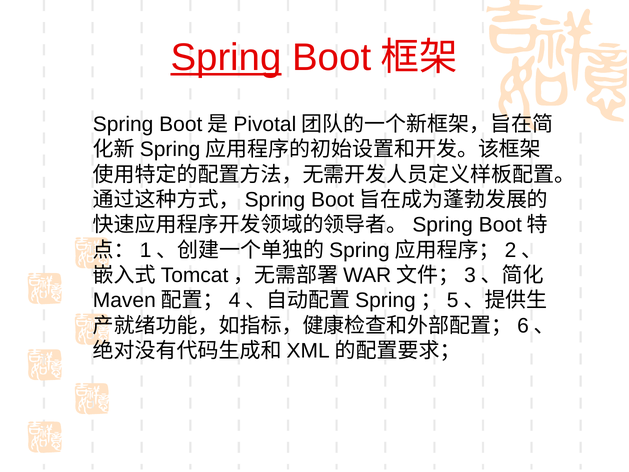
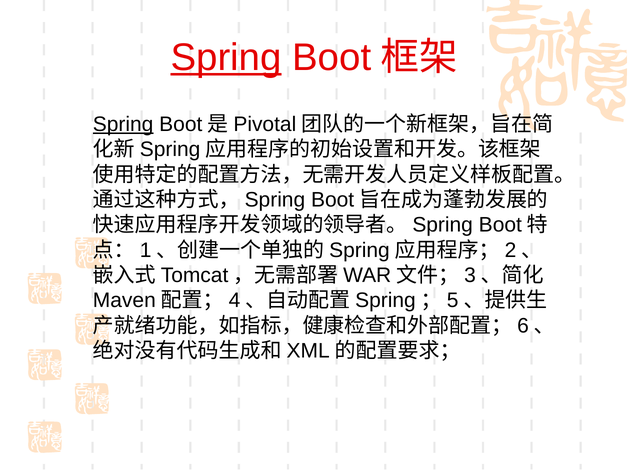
Spring underline: none -> present (123, 124)
